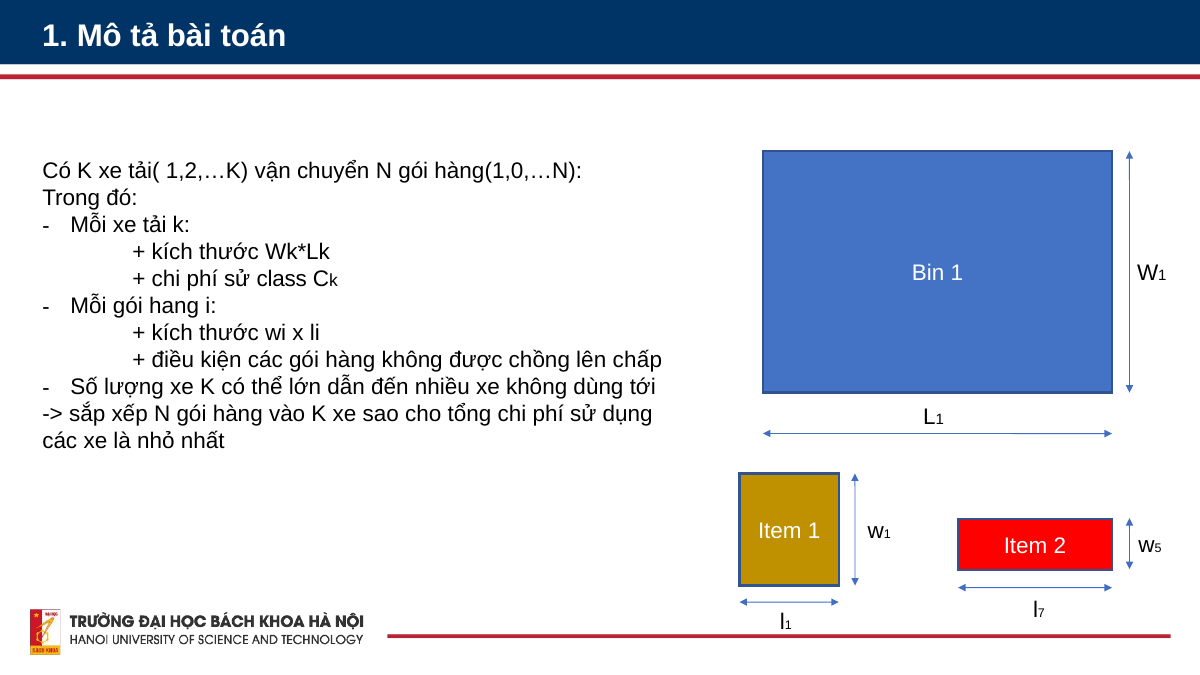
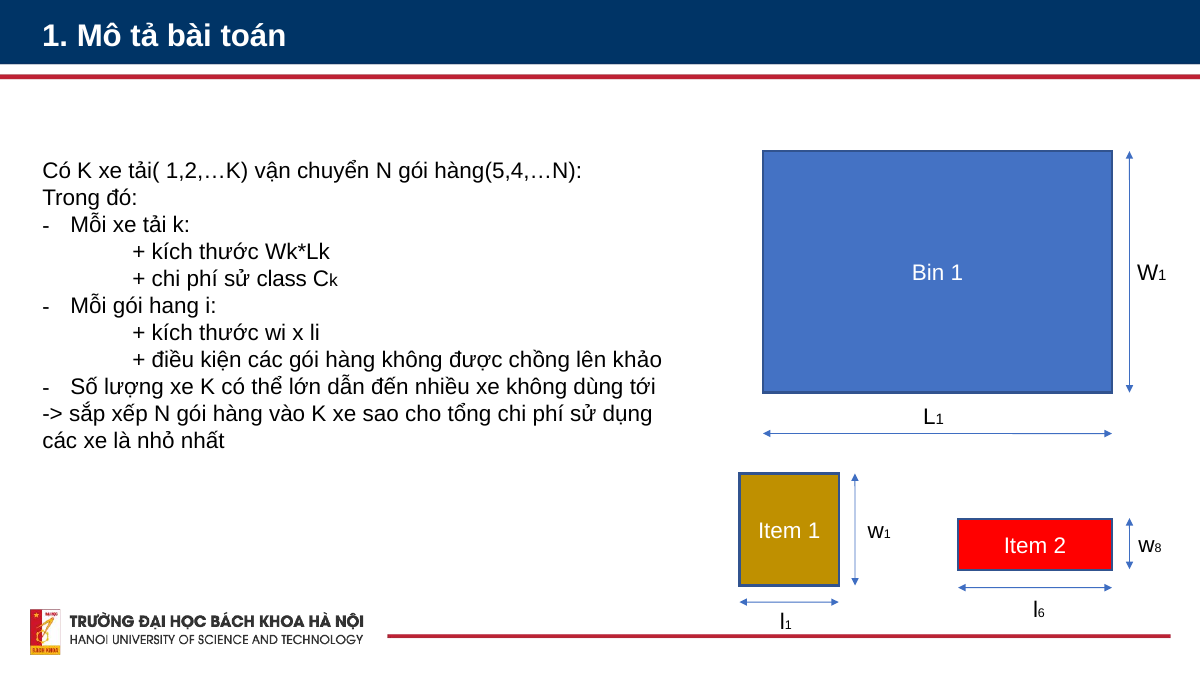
hàng(1,0,…N: hàng(1,0,…N -> hàng(5,4,…N (508, 171)
chấp: chấp -> khảo (637, 360)
5: 5 -> 8 (1158, 548)
7: 7 -> 6 (1041, 613)
